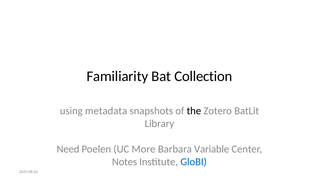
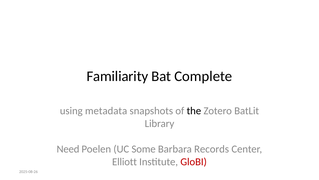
Collection: Collection -> Complete (203, 76)
More: More -> Some (144, 149)
Variable: Variable -> Records (212, 149)
Notes: Notes -> Elliott (124, 161)
GloBI colour: blue -> red (194, 161)
